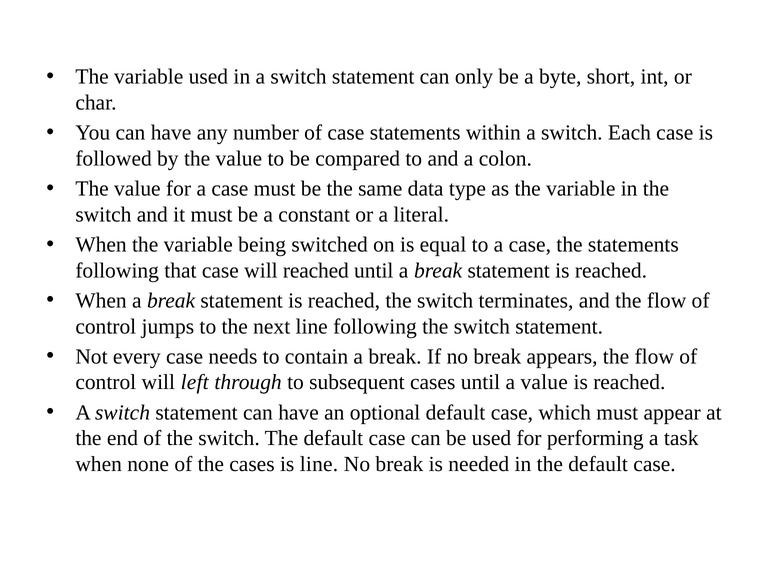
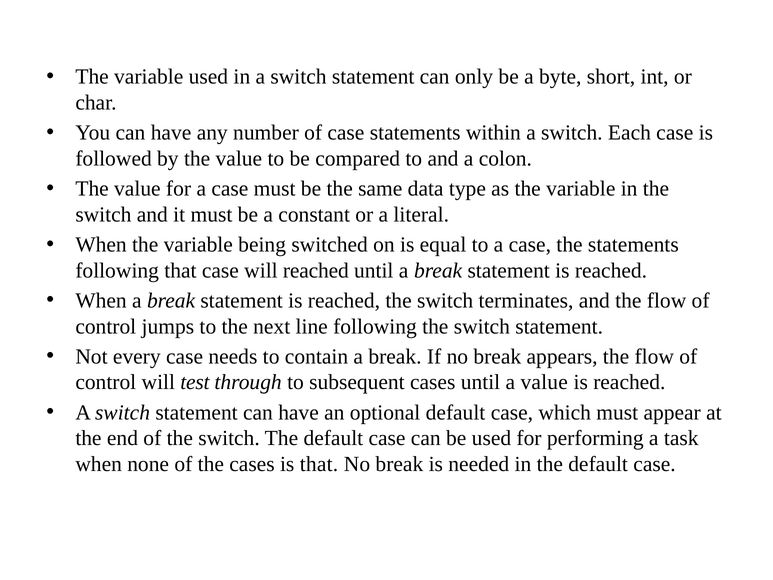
left: left -> test (195, 382)
is line: line -> that (319, 464)
